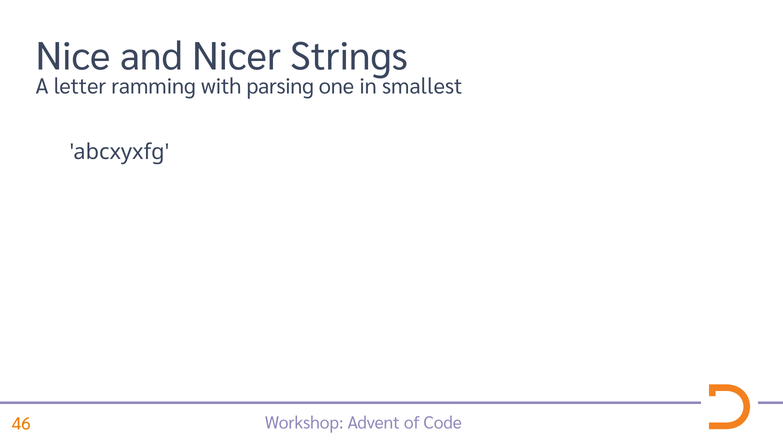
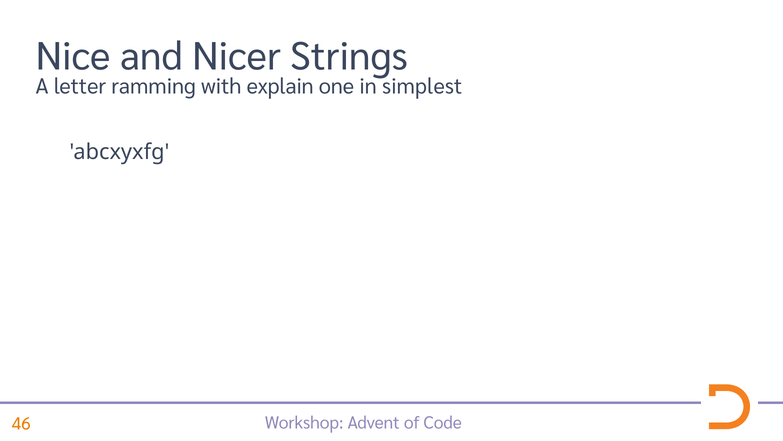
parsing: parsing -> explain (280, 87)
smallest: smallest -> simplest (422, 87)
